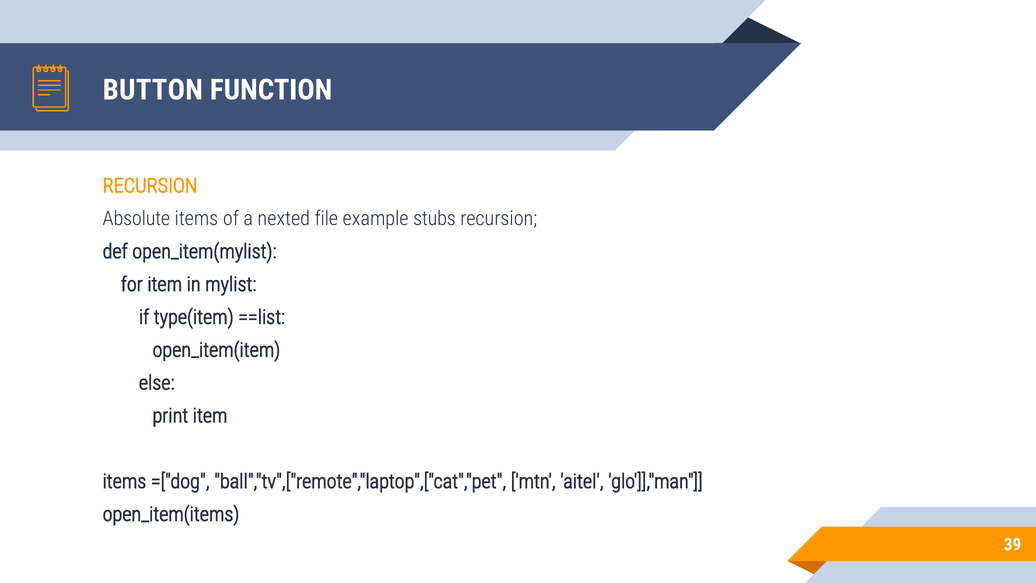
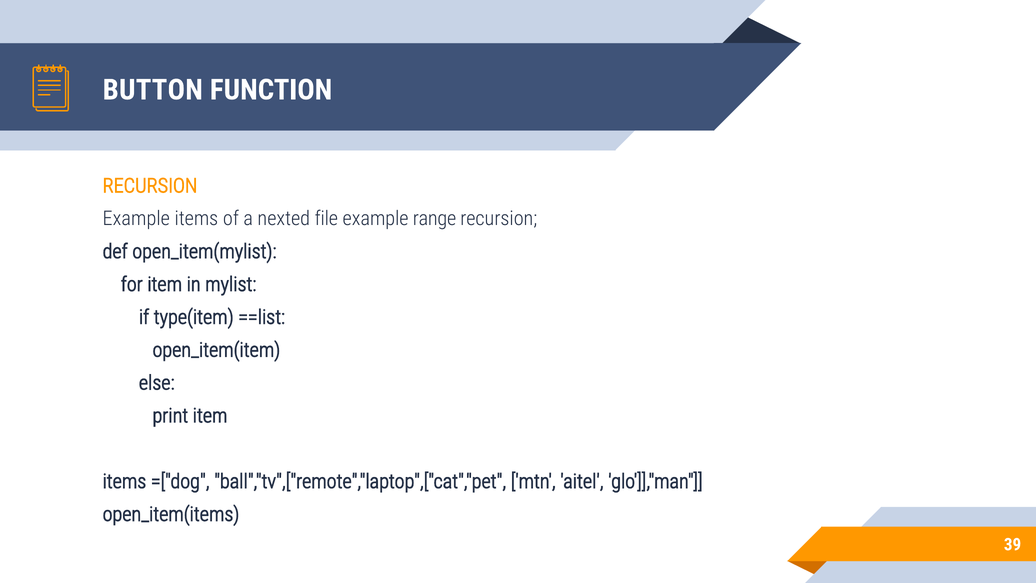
Absolute: Absolute -> Example (136, 219)
stubs: stubs -> range (435, 219)
